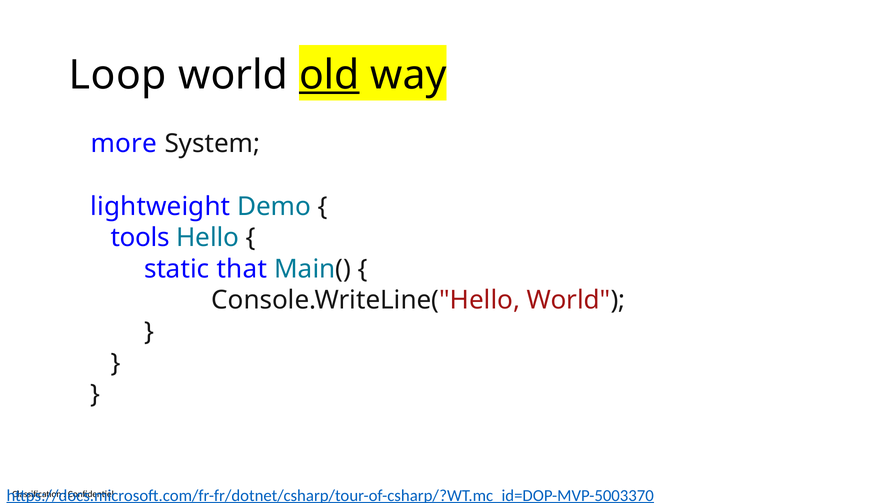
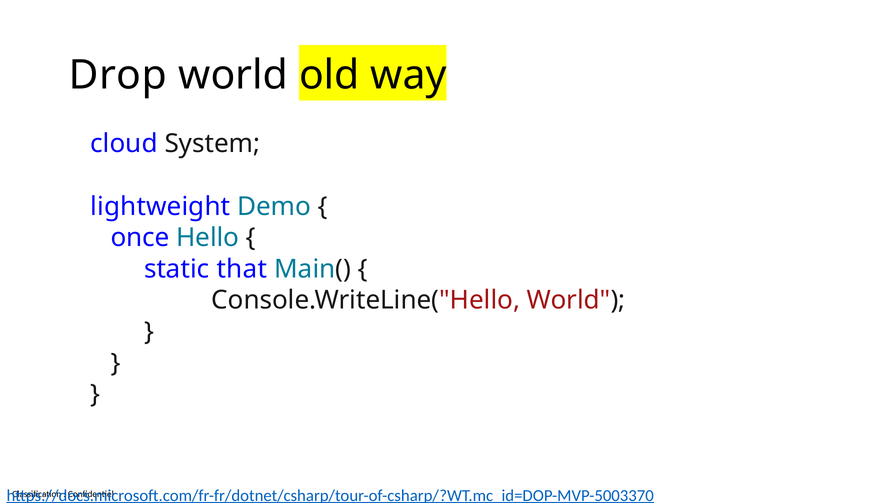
Loop: Loop -> Drop (118, 75)
old underline: present -> none (329, 75)
more: more -> cloud (124, 144)
tools: tools -> once (140, 238)
